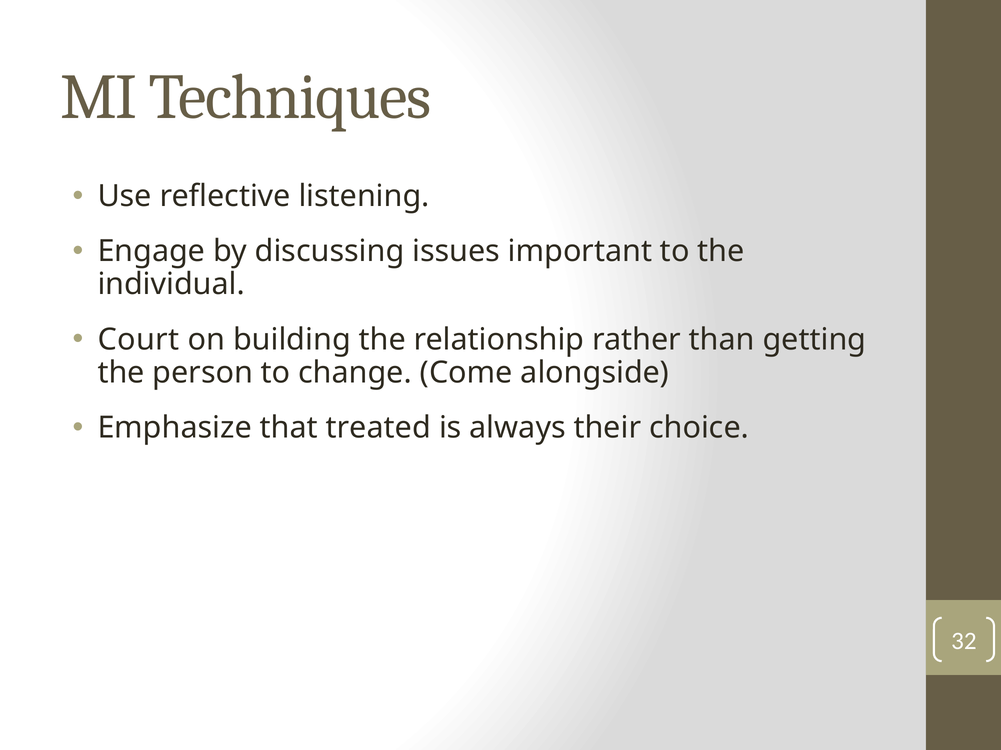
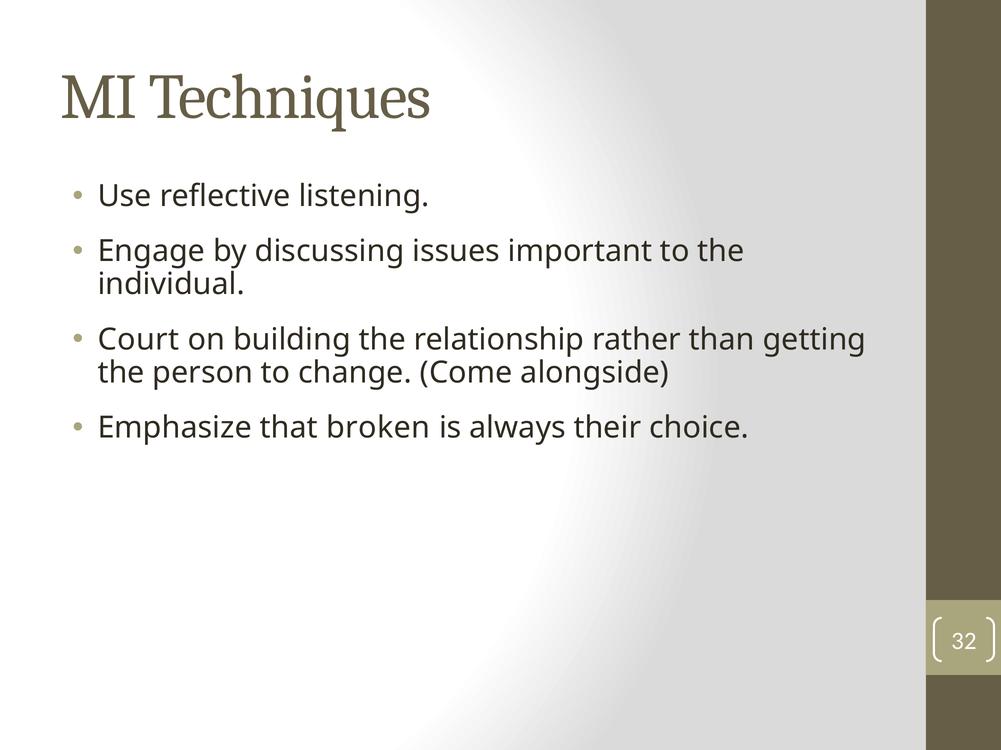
treated: treated -> broken (378, 428)
